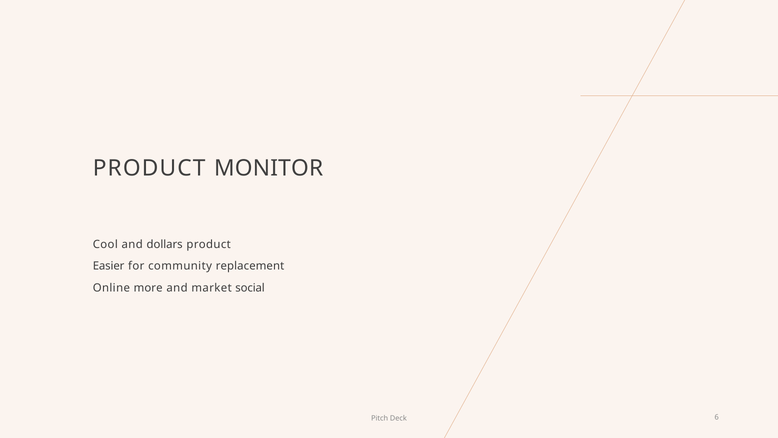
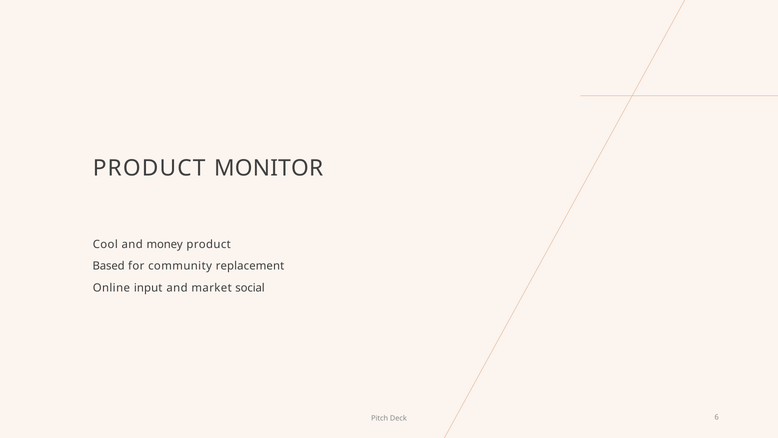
dollars: dollars -> money (165, 244)
Easier: Easier -> Based (109, 266)
more: more -> input (148, 288)
